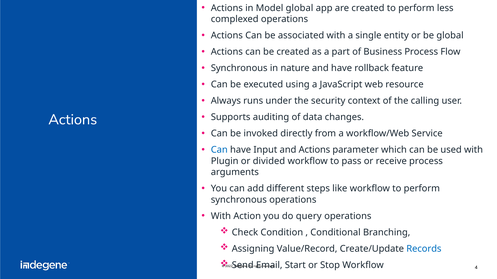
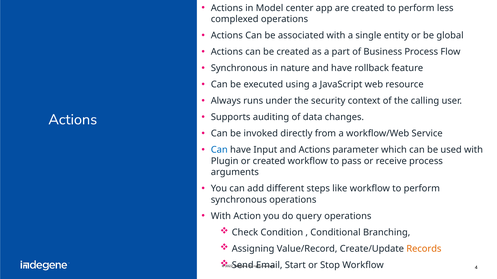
Model global: global -> center (300, 8)
or divided: divided -> created (269, 161)
Records colour: blue -> orange (424, 249)
